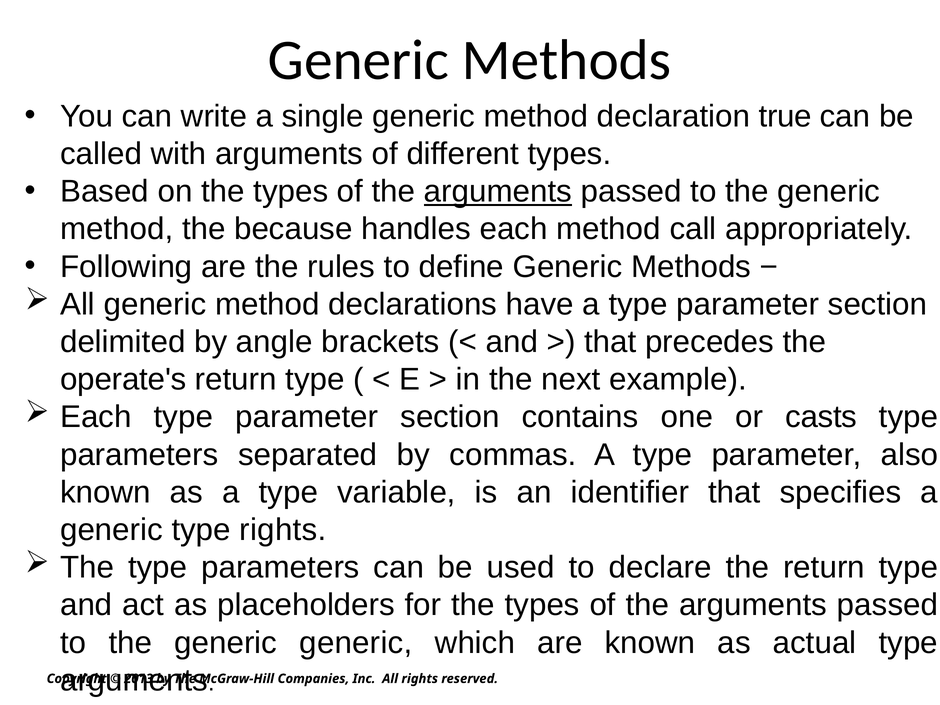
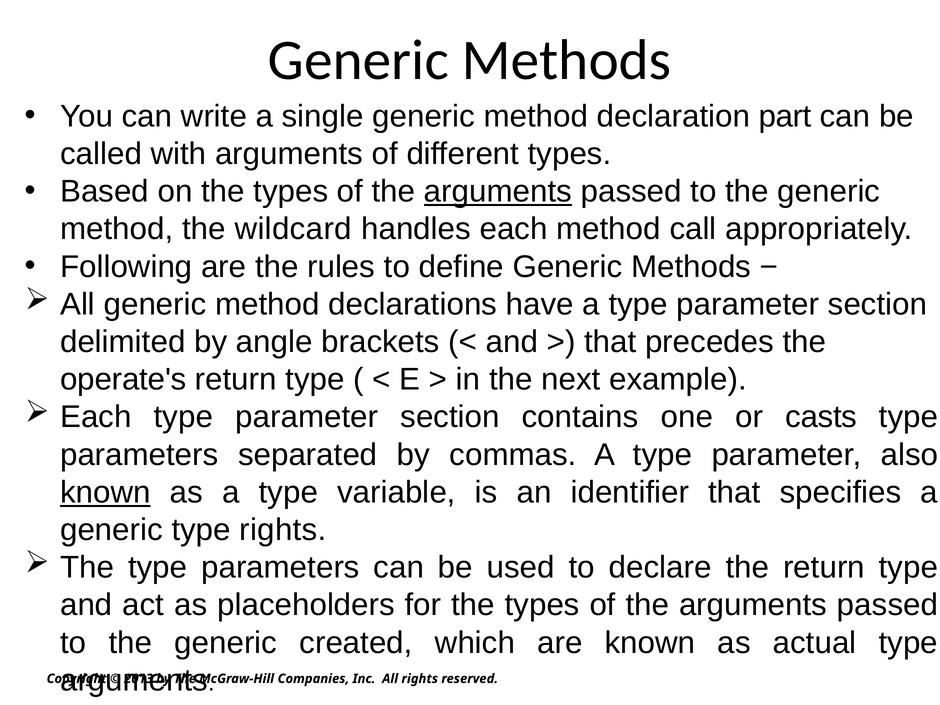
true: true -> part (785, 116)
because: because -> wildcard (293, 229)
known underline: none -> present (105, 492)
generic generic: generic -> created (356, 643)
